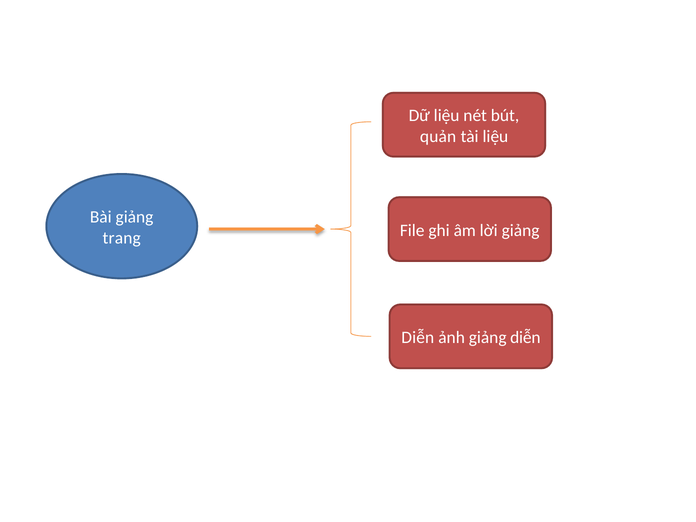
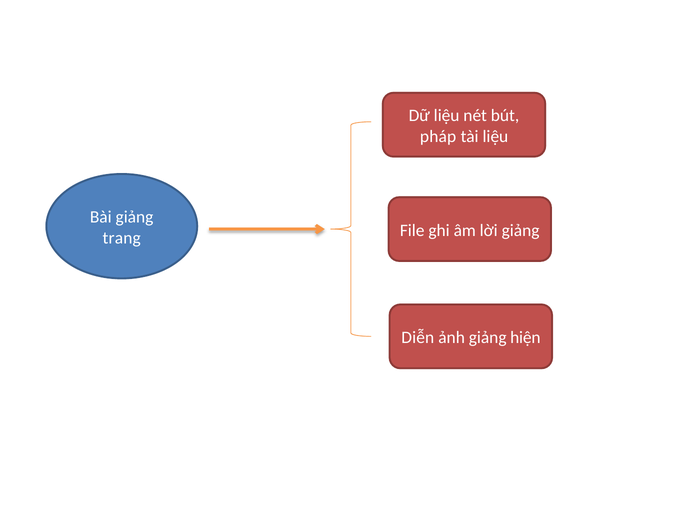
quản: quản -> pháp (438, 136)
ảnh giảng diễn: diễn -> hiện (525, 338)
